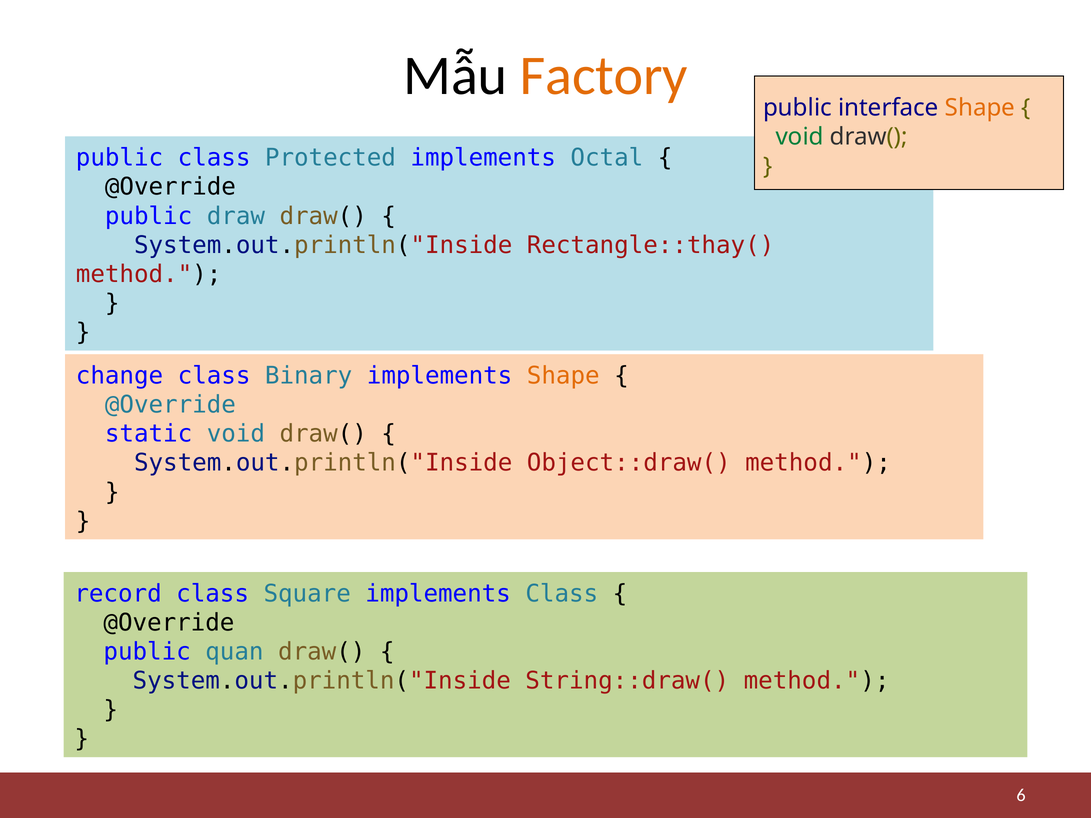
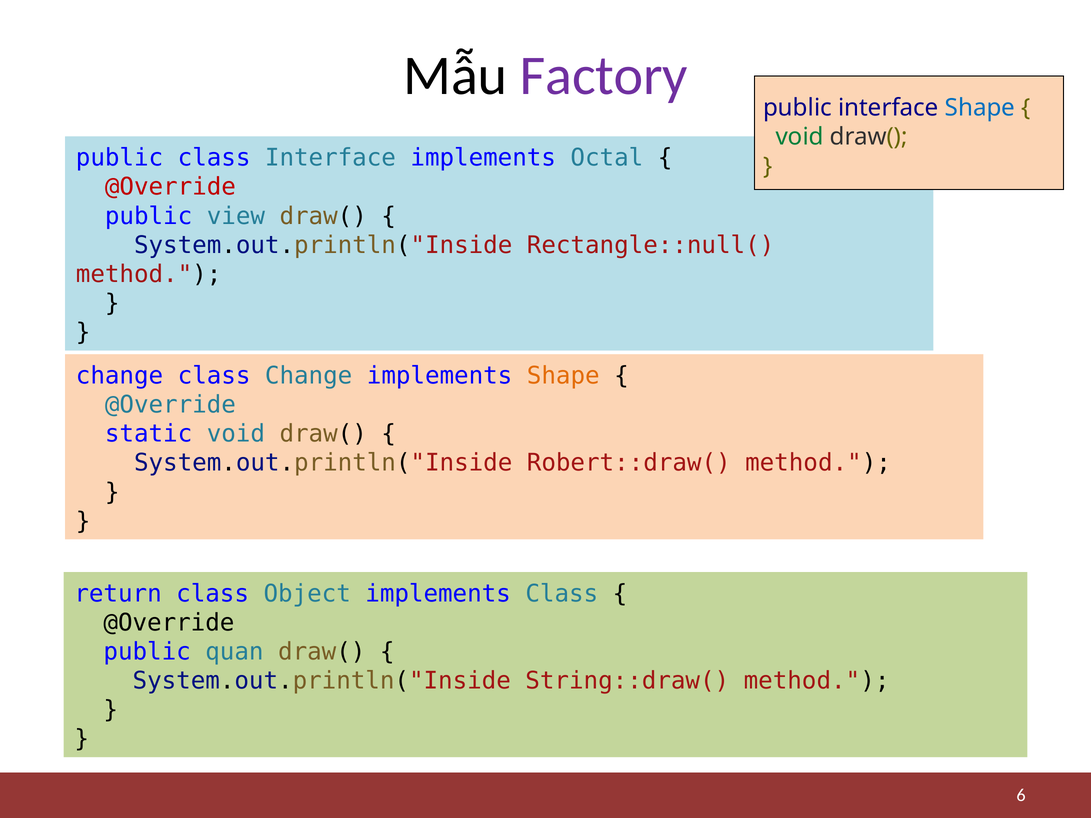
Factory colour: orange -> purple (604, 76)
Shape colour: orange -> blue (980, 108)
class Protected: Protected -> Interface (330, 158)
@Override colour: black -> red (170, 187)
draw: draw -> view (236, 216)
Rectangle::thay(: Rectangle::thay( -> Rectangle::null( (651, 245)
class Binary: Binary -> Change (309, 376)
Object::draw(: Object::draw( -> Robert::draw( (629, 463)
record: record -> return (118, 594)
Square: Square -> Object (307, 594)
